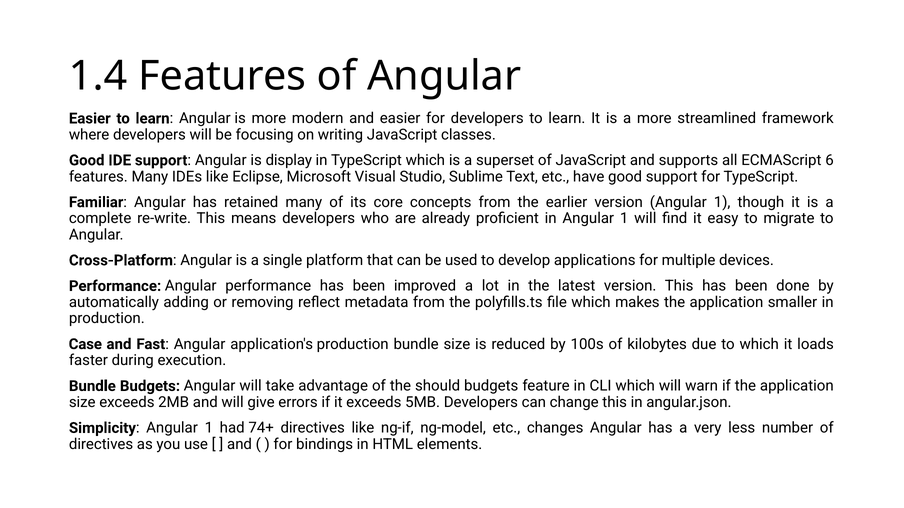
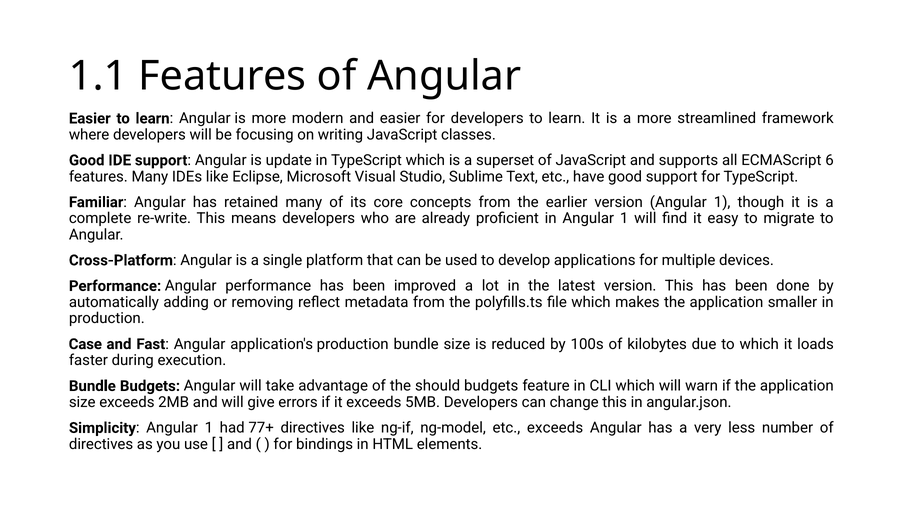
1.4: 1.4 -> 1.1 (98, 76)
display: display -> update (289, 160)
74+: 74+ -> 77+ (261, 428)
etc changes: changes -> exceeds (555, 428)
